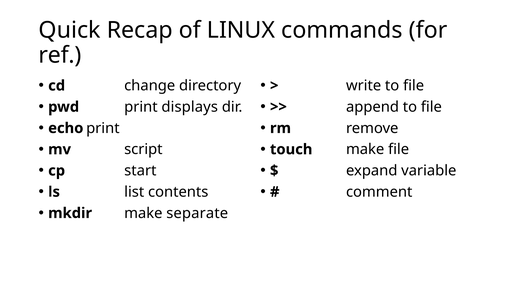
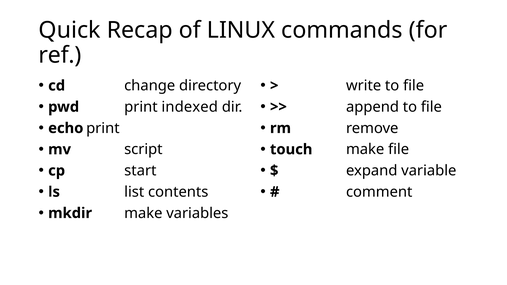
displays: displays -> indexed (190, 107)
separate: separate -> variables (197, 213)
